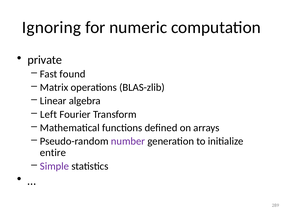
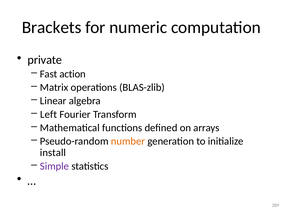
Ignoring: Ignoring -> Brackets (52, 27)
found: found -> action (73, 74)
number colour: purple -> orange (128, 141)
entire: entire -> install (53, 153)
